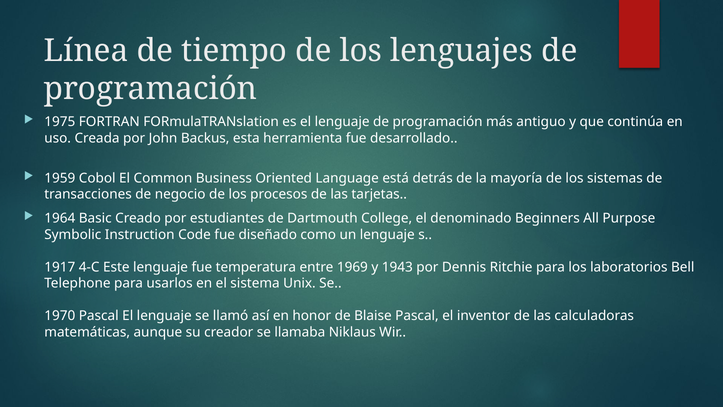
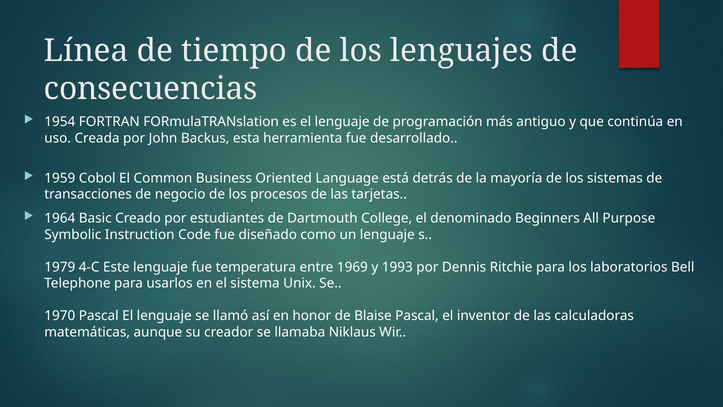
programación: programación -> consecuencias (151, 89)
1975: 1975 -> 1954 (60, 122)
1917: 1917 -> 1979 (60, 267)
1943: 1943 -> 1993 (397, 267)
